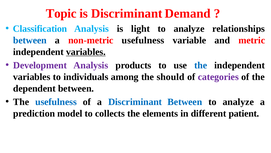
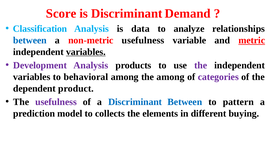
Topic: Topic -> Score (61, 14)
light: light -> data (140, 29)
metric underline: none -> present (252, 40)
the colour: blue -> purple (201, 65)
individuals: individuals -> behavioral (86, 77)
the should: should -> among (171, 77)
dependent between: between -> product (76, 88)
usefulness colour: blue -> purple (56, 102)
analyze: analyze -> pattern (238, 102)
patient: patient -> buying (244, 113)
